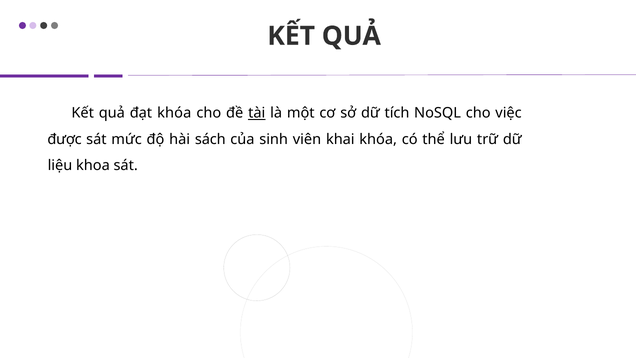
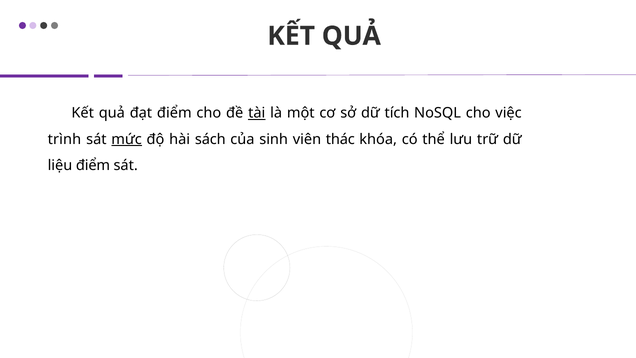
đạt khóa: khóa -> điểm (174, 113)
được: được -> trình (64, 139)
mức underline: none -> present (127, 139)
khai: khai -> thác (340, 139)
liệu khoa: khoa -> điểm (93, 166)
